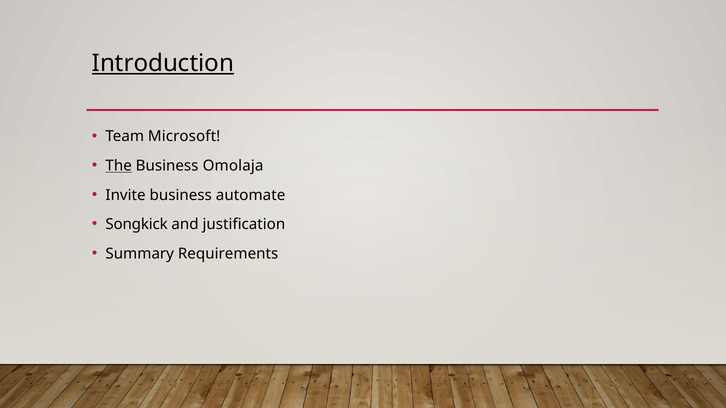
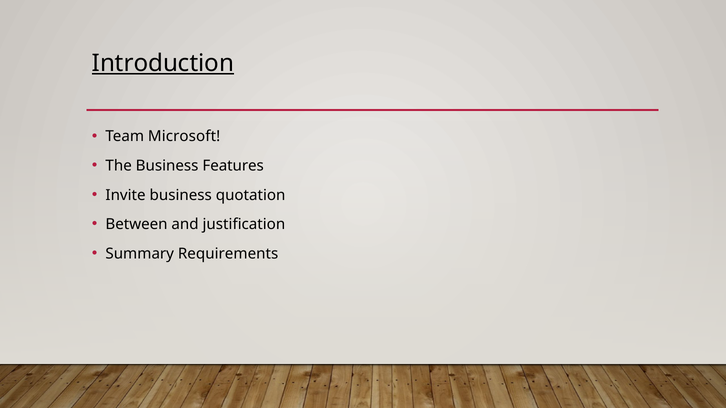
The underline: present -> none (119, 166)
Omolaja: Omolaja -> Features (233, 166)
automate: automate -> quotation (251, 195)
Songkick: Songkick -> Between (137, 225)
